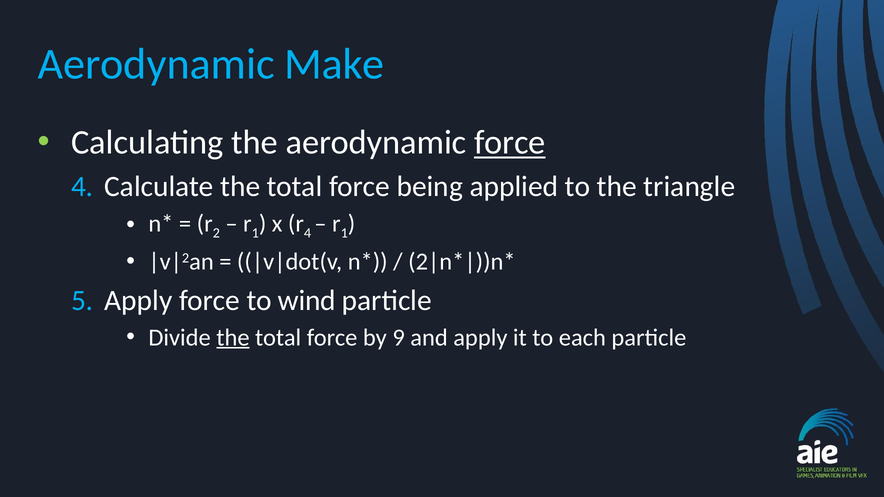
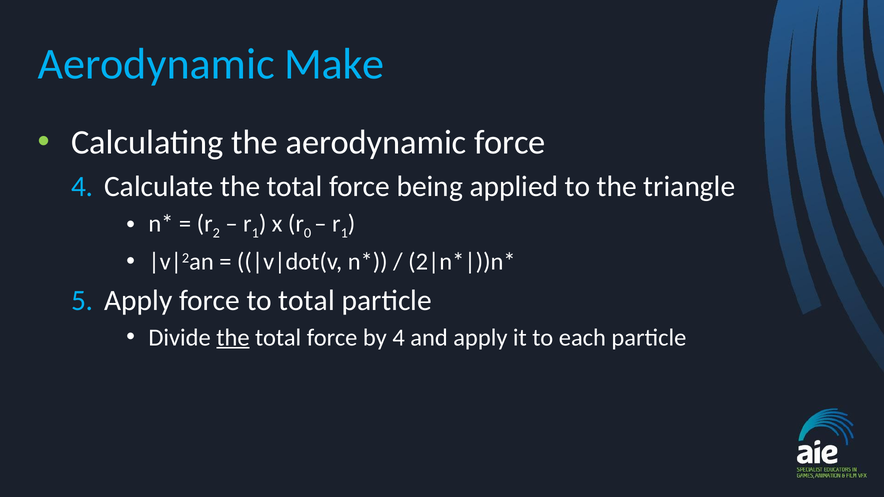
force underline: present -> none (510, 143)
4: 4 -> 0 (308, 233)
to wind: wind -> total (307, 301)
by 9: 9 -> 4 (399, 338)
